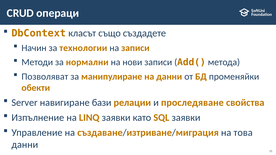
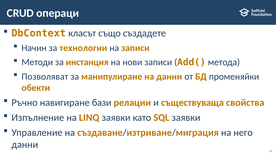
нормални: нормални -> инстанция (87, 62)
Server: Server -> Ръчно (24, 103)
проследяване: проследяване -> съществуваща (192, 103)
това: това -> него (243, 133)
